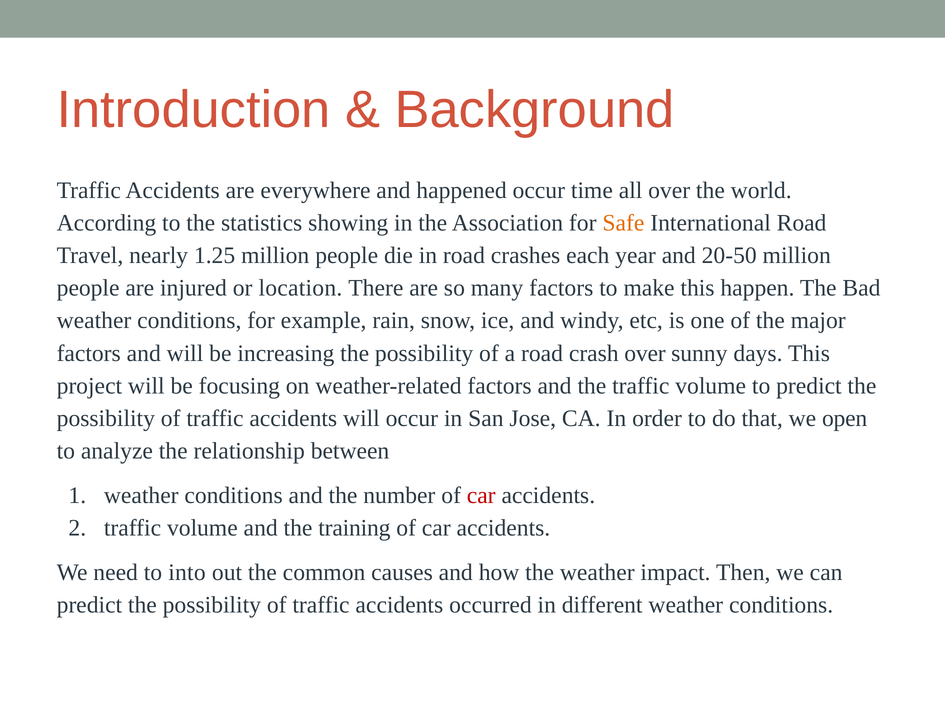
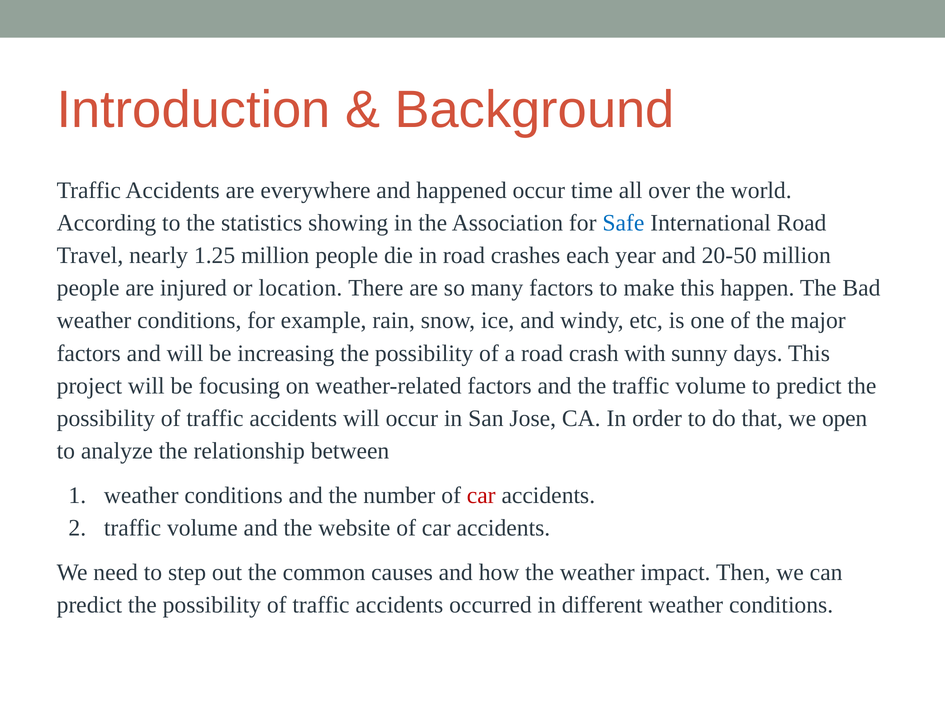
Safe colour: orange -> blue (623, 223)
crash over: over -> with (645, 353)
training: training -> website (354, 528)
into: into -> step (187, 572)
